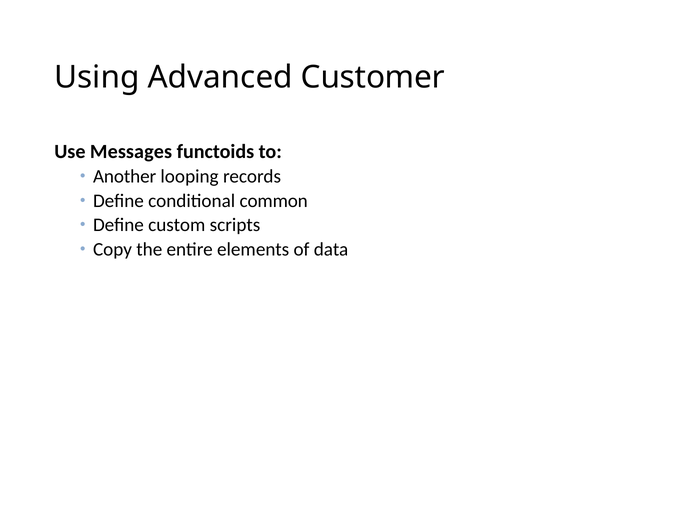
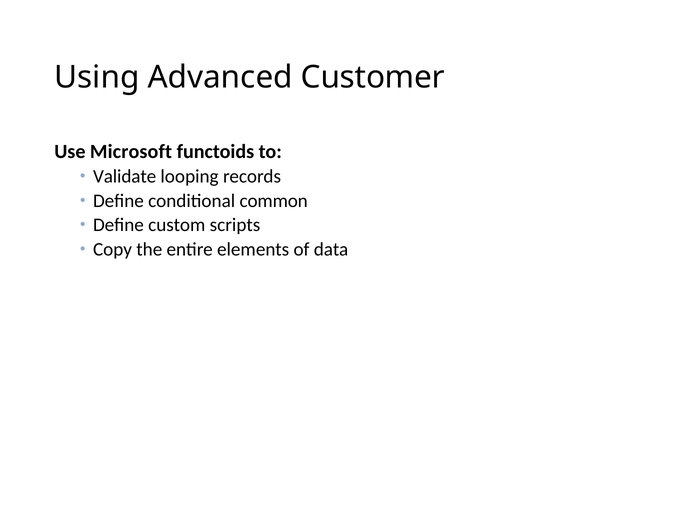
Messages: Messages -> Microsoft (131, 152)
Another: Another -> Validate (125, 177)
